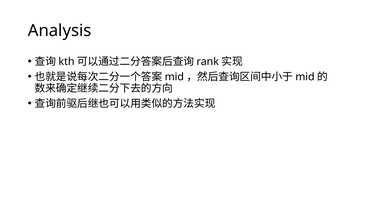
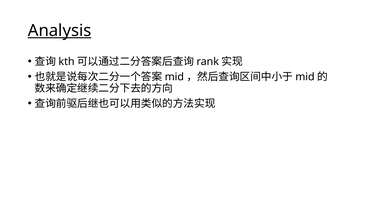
Analysis underline: none -> present (60, 31)
